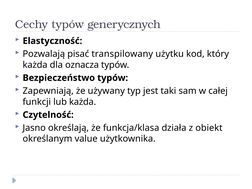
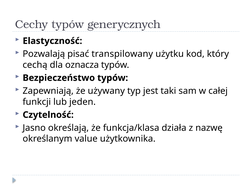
każda: każda -> cechą (35, 65)
lub każda: każda -> jeden (83, 102)
obiekt: obiekt -> nazwę (209, 128)
